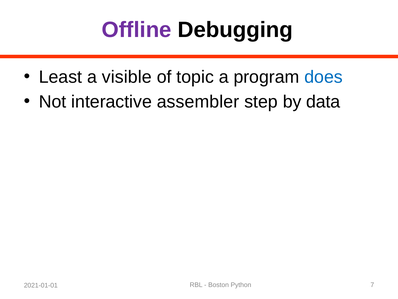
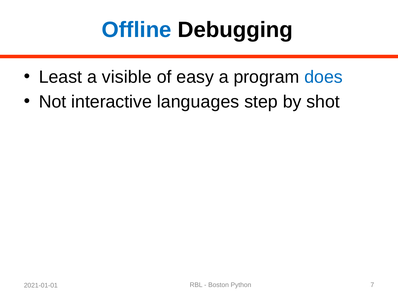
Offline colour: purple -> blue (137, 30)
topic: topic -> easy (195, 77)
assembler: assembler -> languages (198, 102)
data: data -> shot (323, 102)
